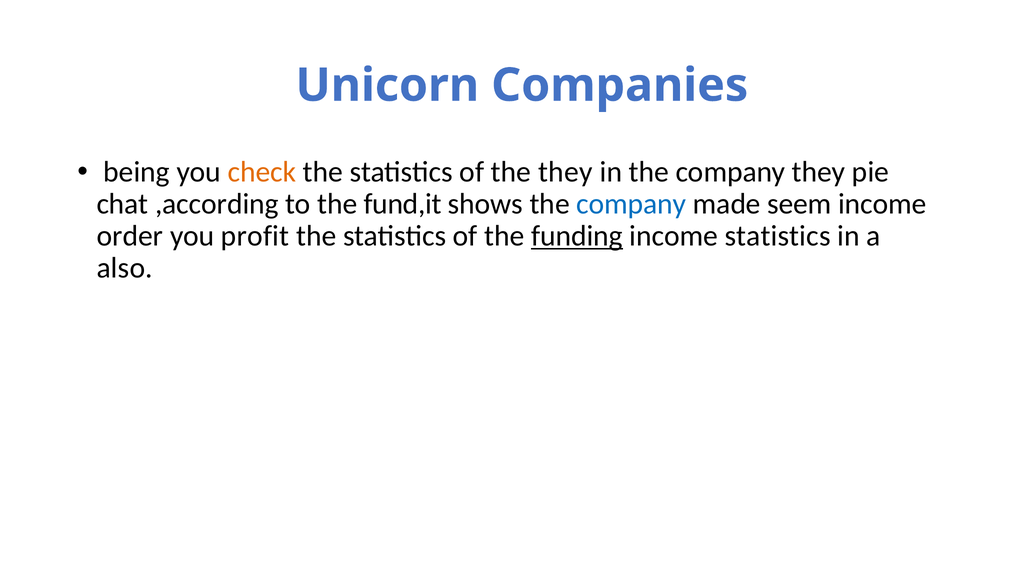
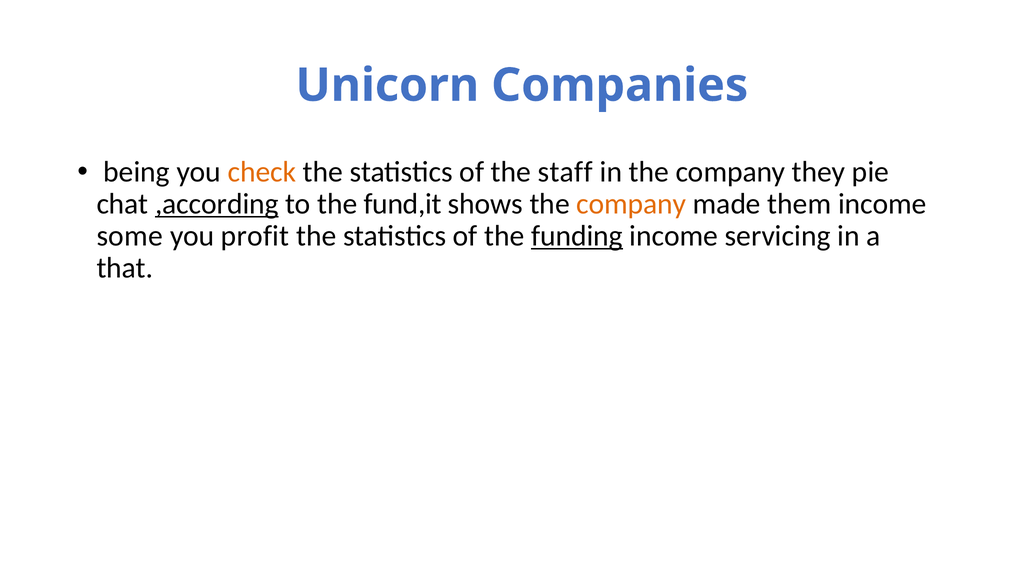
the they: they -> staff (565, 172)
,according underline: none -> present (217, 204)
company colour: blue -> orange (631, 204)
seem: seem -> them (799, 204)
order: order -> some (130, 236)
income statistics: statistics -> servicing (778, 236)
also: also -> that (125, 268)
